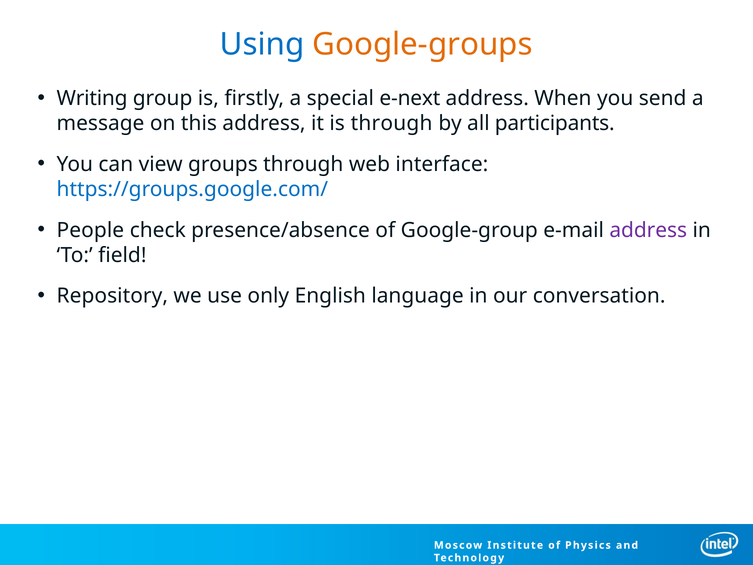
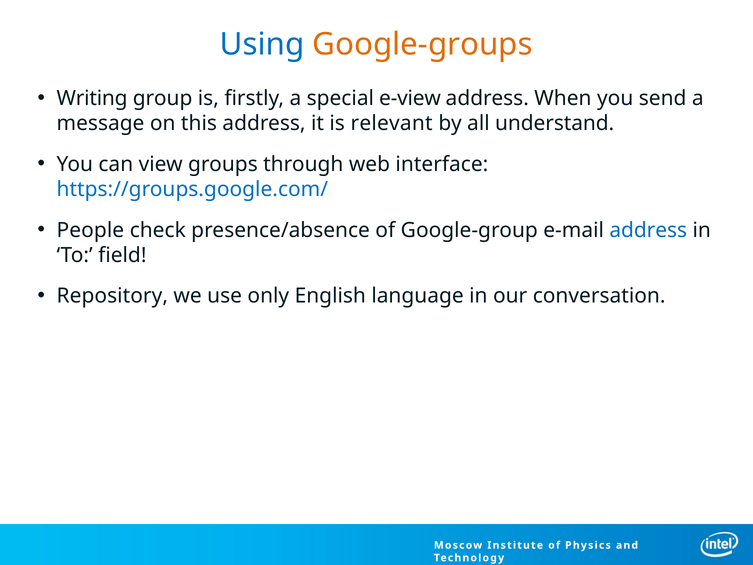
e-next: e-next -> e-view (410, 98)
is through: through -> relevant (392, 123)
participants: participants -> understand (555, 123)
address colour: purple -> blue (648, 230)
